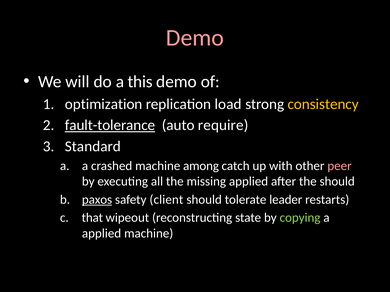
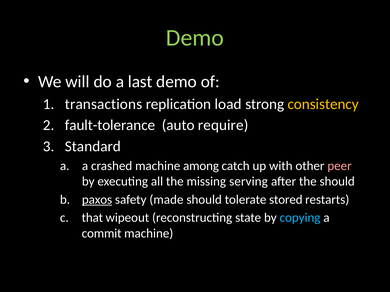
Demo colour: pink -> light green (195, 38)
this: this -> last (140, 82)
optimization: optimization -> transactions (104, 104)
fault-tolerance underline: present -> none (110, 125)
missing applied: applied -> serving (248, 182)
client: client -> made (166, 200)
leader: leader -> stored (286, 200)
copying colour: light green -> light blue (300, 218)
applied: applied -> commit (102, 234)
